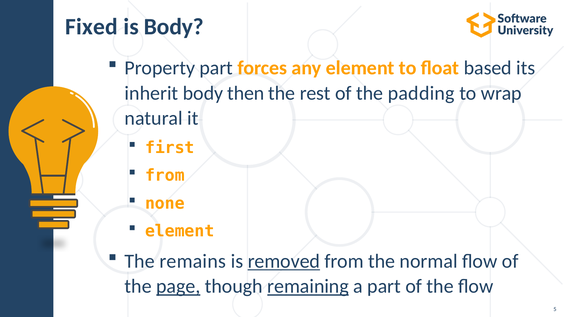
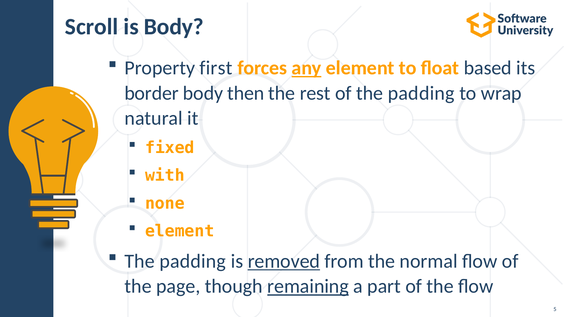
Fixed: Fixed -> Scroll (92, 27)
Property part: part -> first (216, 68)
any underline: none -> present (307, 68)
inherit: inherit -> border (152, 93)
first: first -> fixed (170, 148)
from: from -> with (165, 176)
remains: remains -> padding (193, 261)
page underline: present -> none (178, 287)
